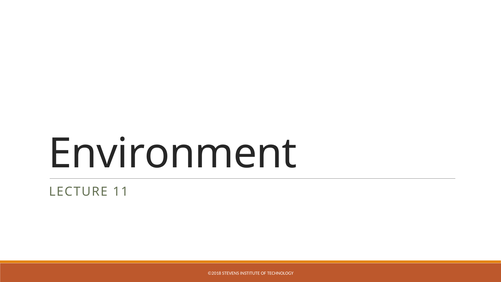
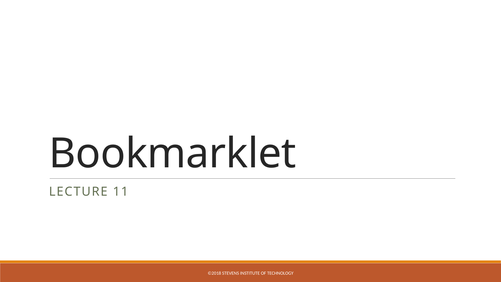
Environment: Environment -> Bookmarklet (173, 154)
